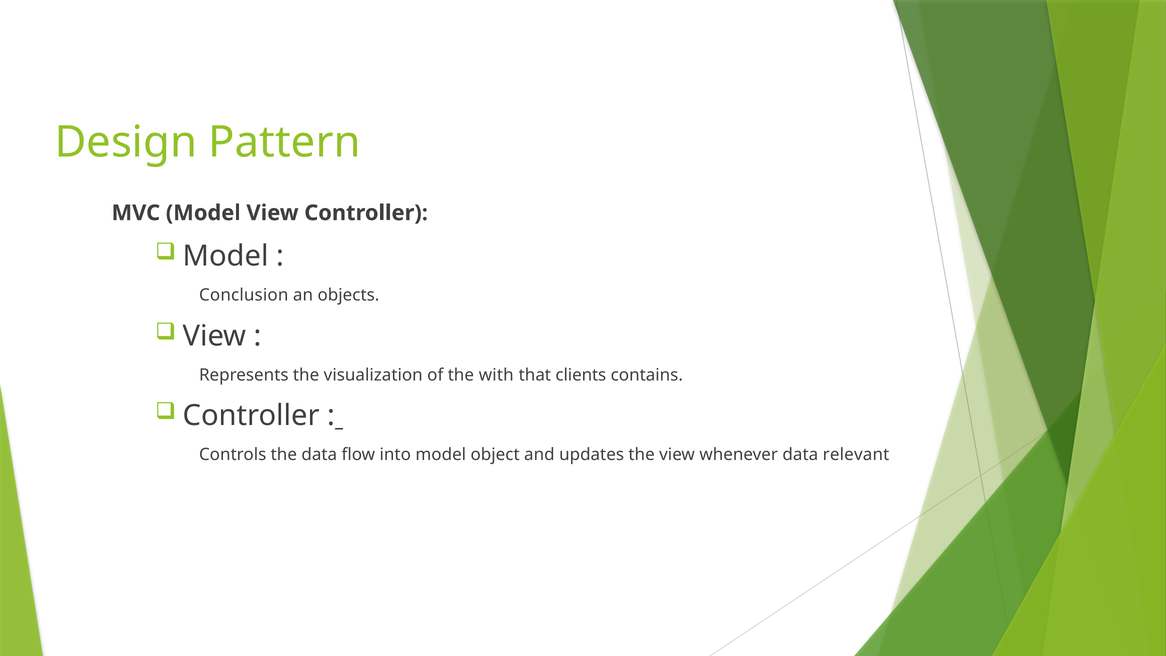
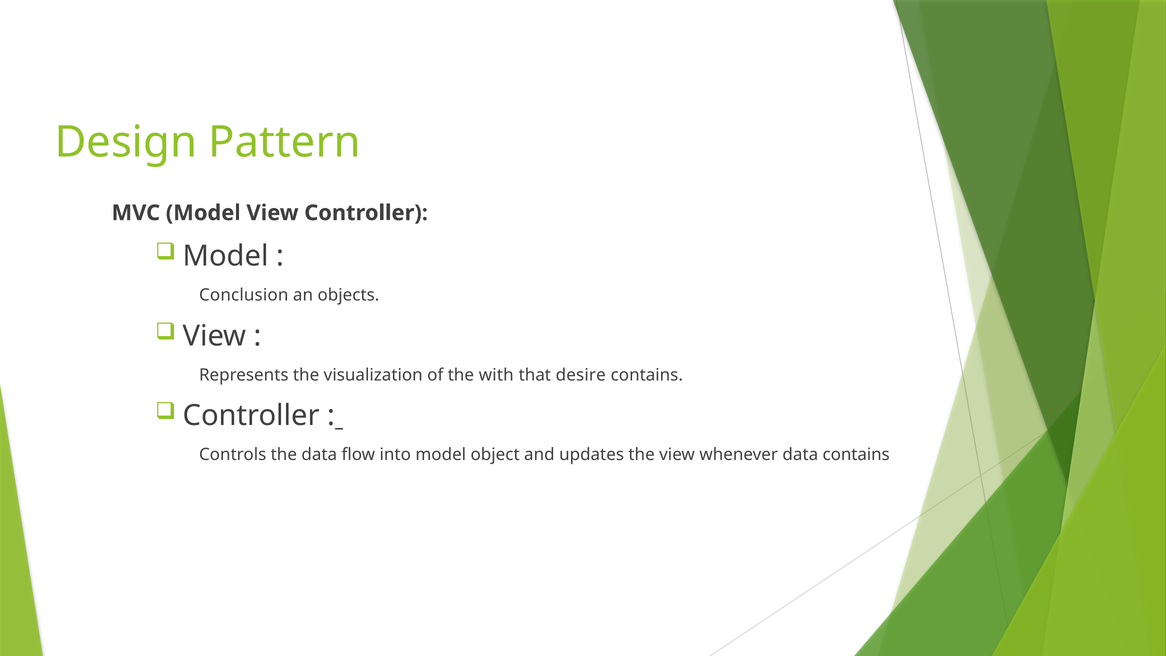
clients: clients -> desire (581, 375)
data relevant: relevant -> contains (856, 455)
